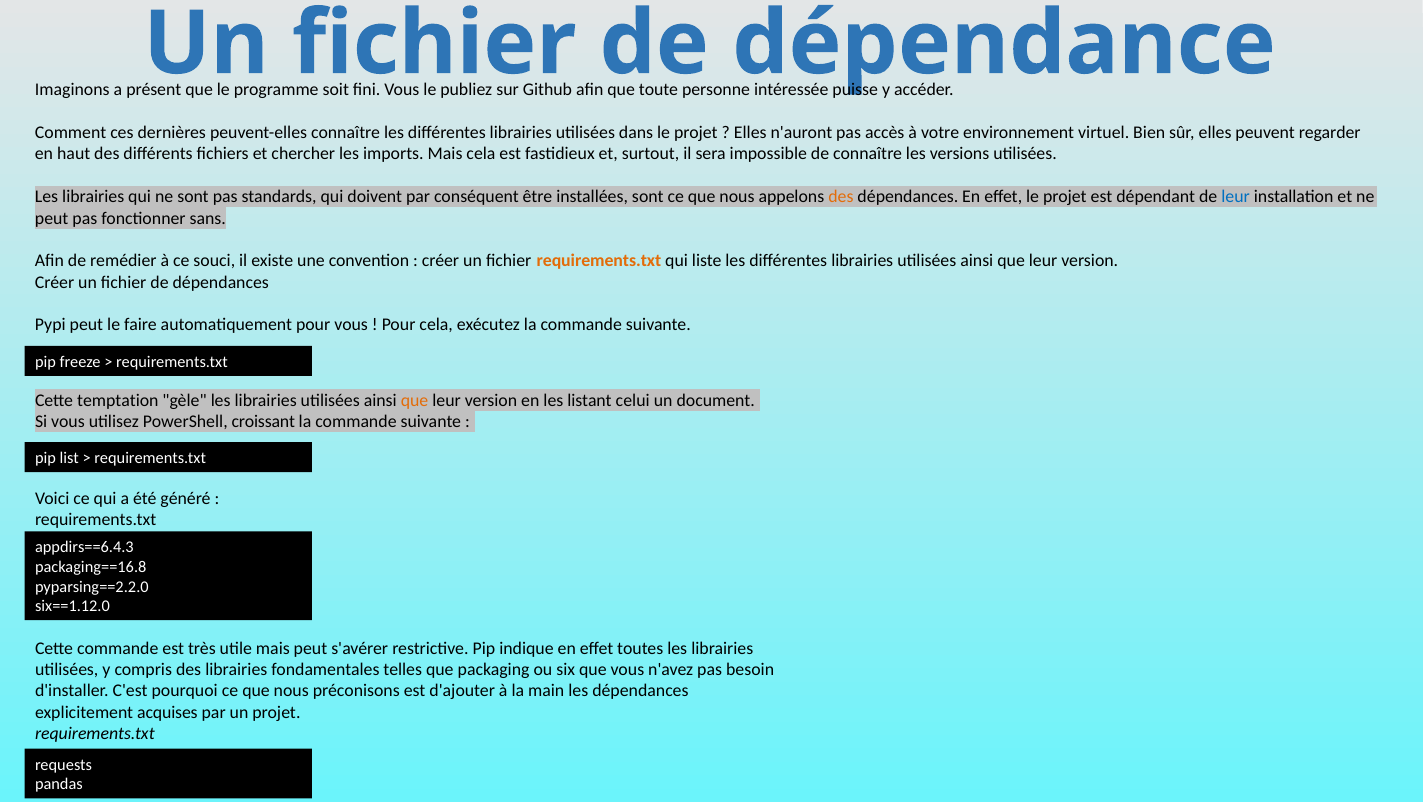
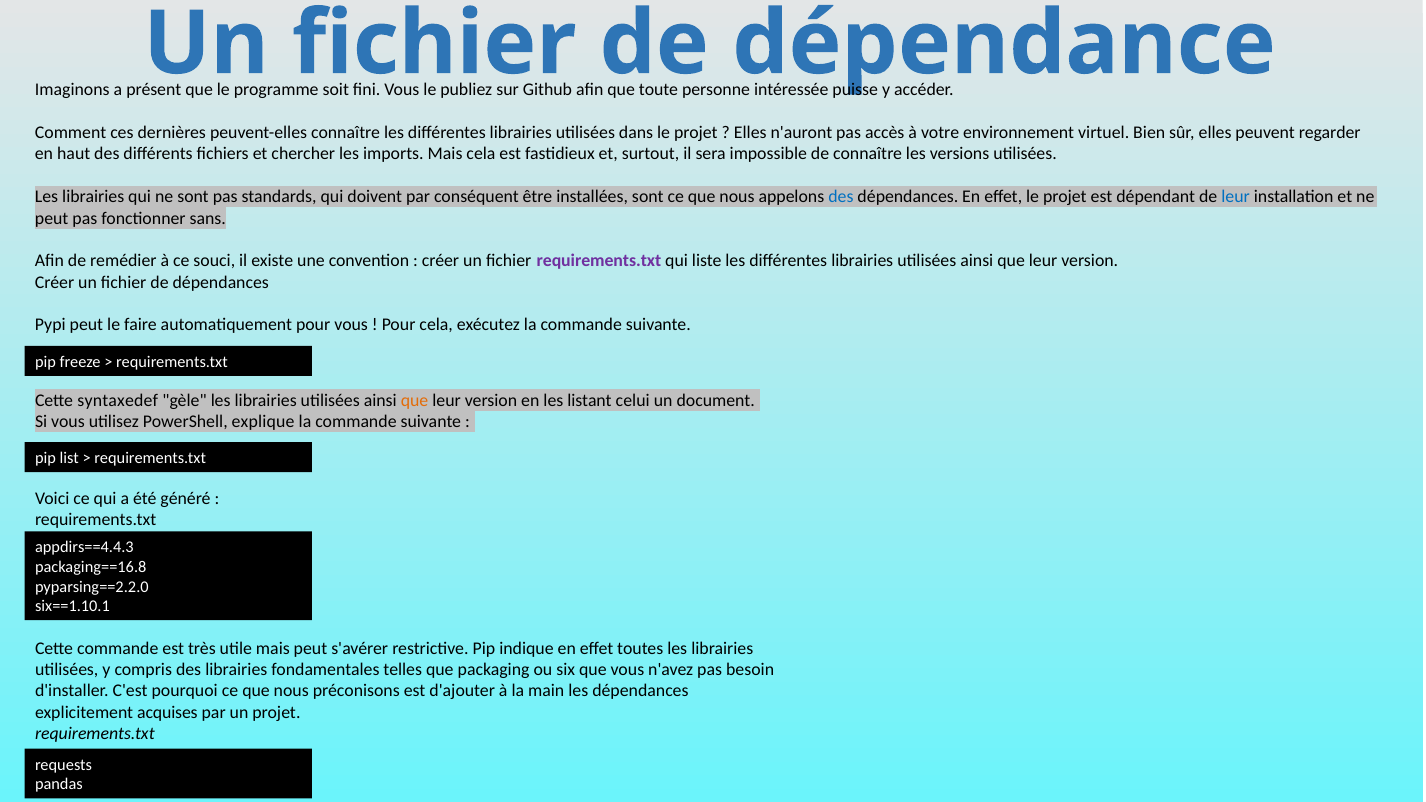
des colour: orange -> blue (841, 197)
requirements.txt colour: orange -> purple (599, 261)
temptation: temptation -> syntaxedef (118, 400)
croissant: croissant -> explique (263, 422)
appdirs==6.4.3: appdirs==6.4.3 -> appdirs==4.4.3 (84, 548)
six==1.12.0: six==1.12.0 -> six==1.10.1 (72, 606)
